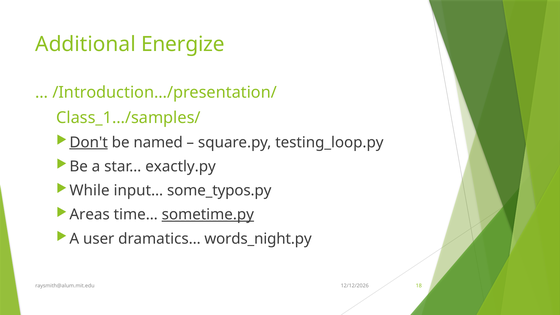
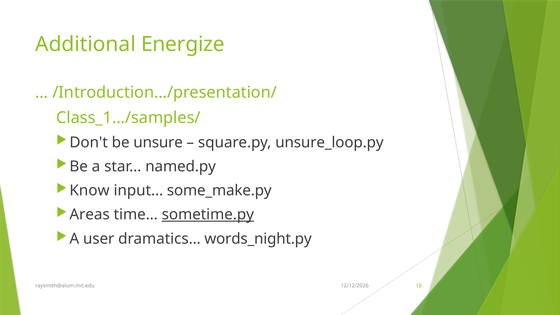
Don't underline: present -> none (89, 142)
named: named -> unsure (158, 142)
testing_loop.py: testing_loop.py -> unsure_loop.py (329, 142)
exactly.py: exactly.py -> named.py (181, 166)
While: While -> Know (90, 191)
some_typos.py: some_typos.py -> some_make.py (219, 191)
